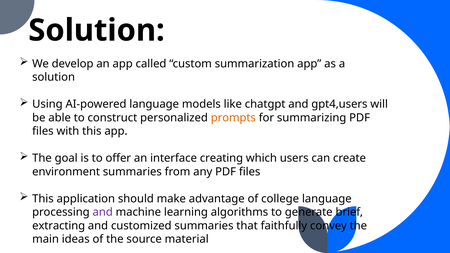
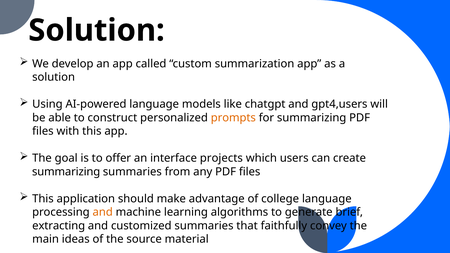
creating: creating -> projects (221, 158)
environment: environment -> summarizing (66, 172)
and colour: purple -> orange (103, 212)
